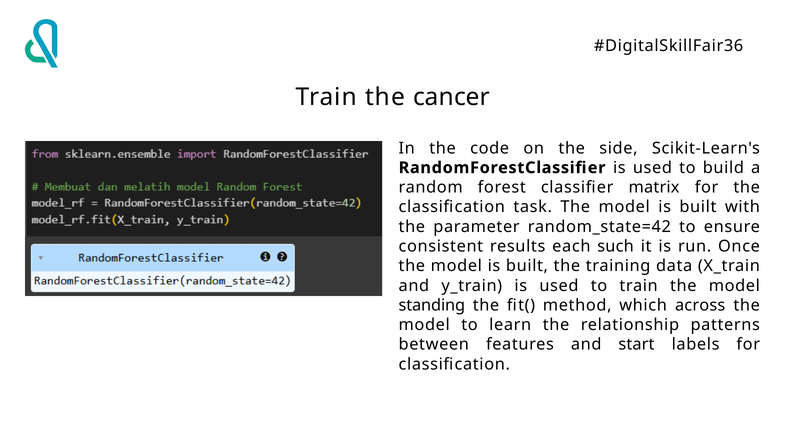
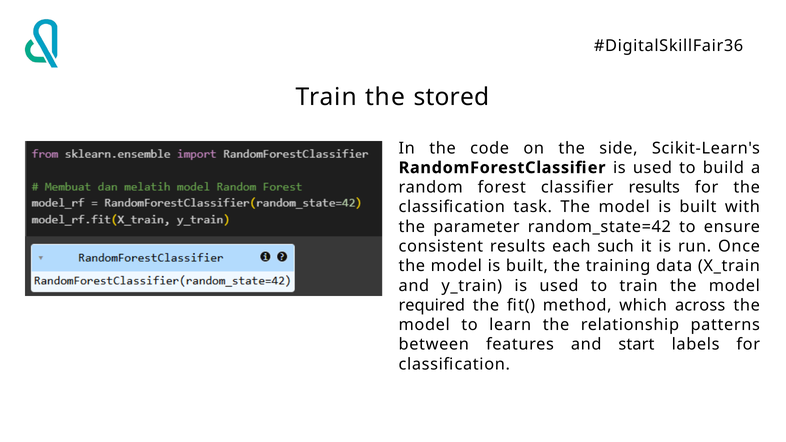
cancer: cancer -> stored (451, 97)
classifier matrix: matrix -> results (654, 187)
standing: standing -> required (432, 305)
